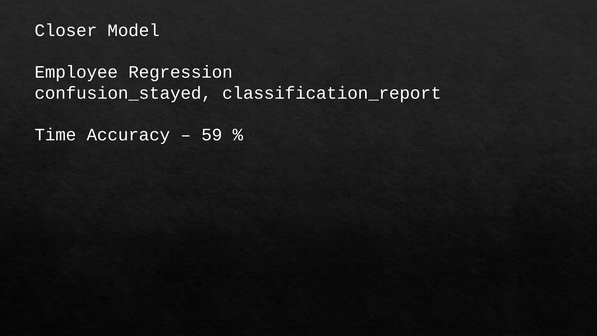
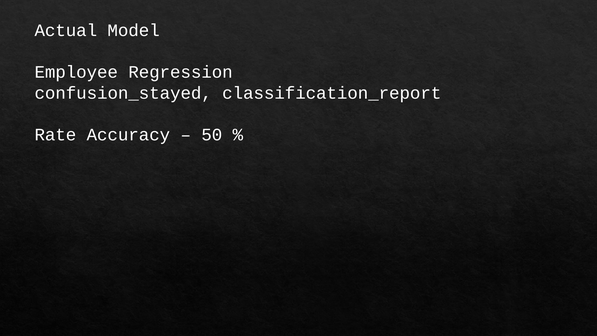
Closer: Closer -> Actual (66, 30)
Time: Time -> Rate (55, 135)
59: 59 -> 50 (212, 135)
